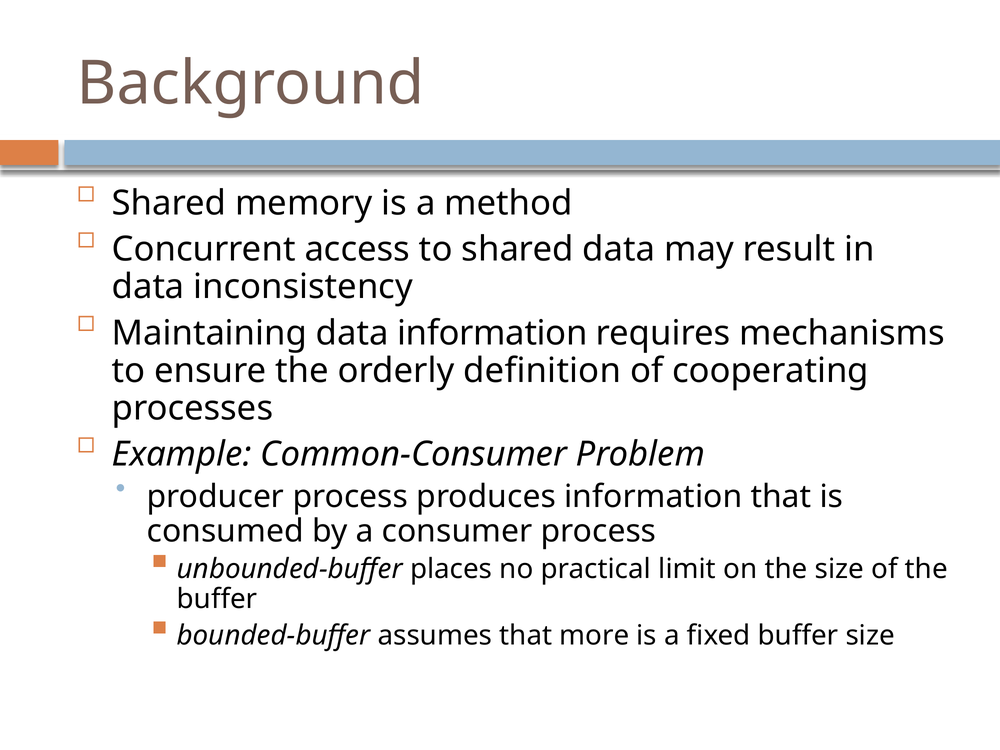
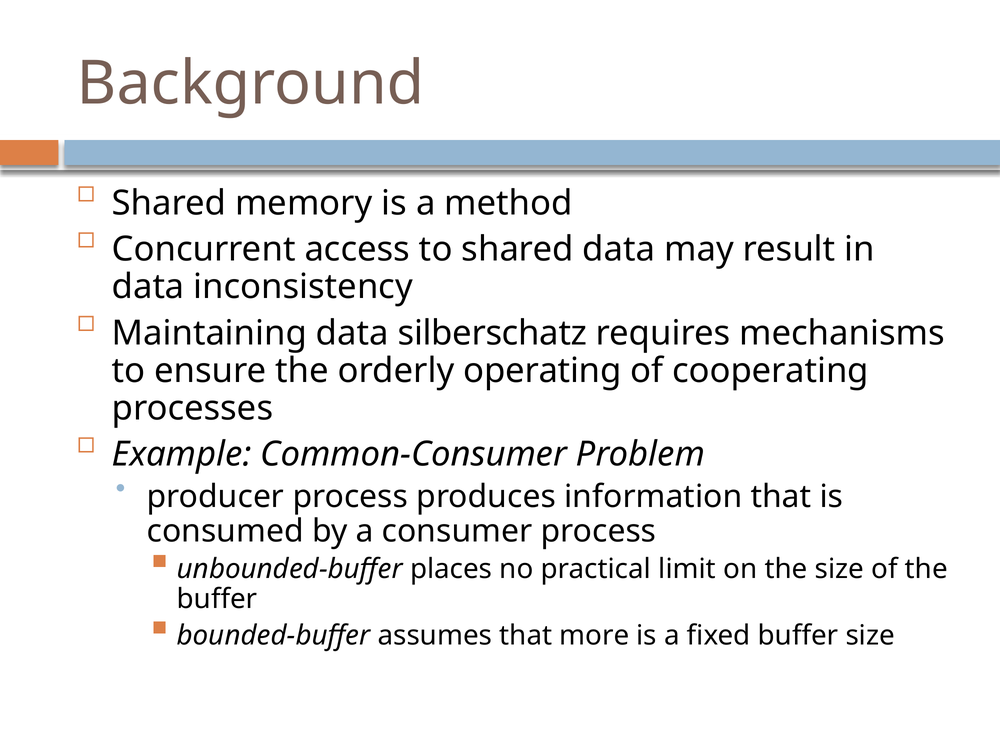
data information: information -> silberschatz (492, 333)
definition: definition -> operating (542, 371)
